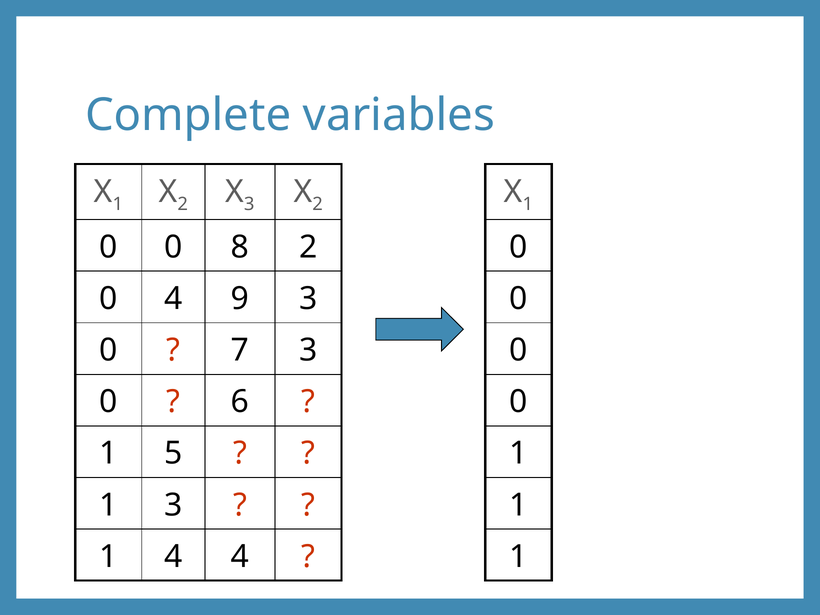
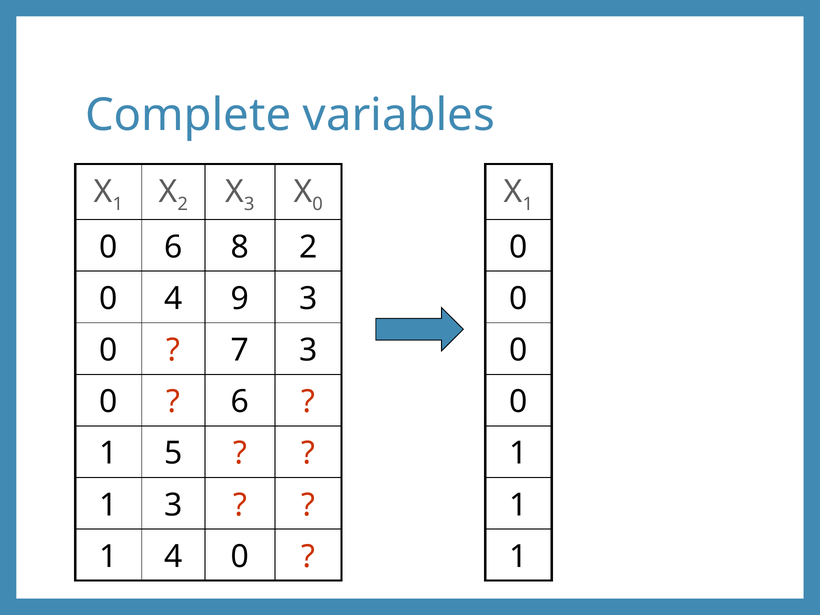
2: 2 -> 0 (318, 204)
0: 0 -> 6 (173, 247)
4 4: 4 -> 0 (240, 557)
